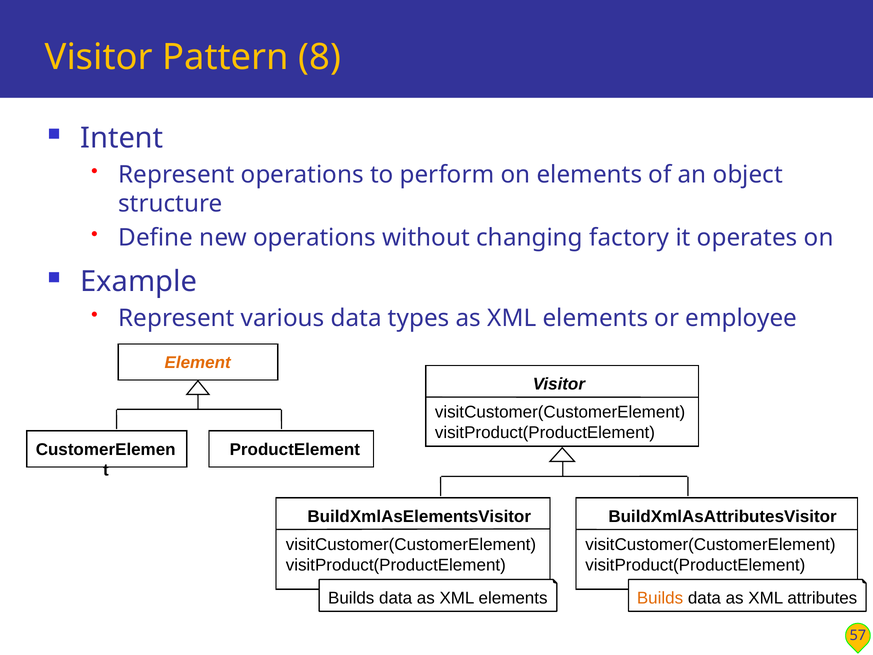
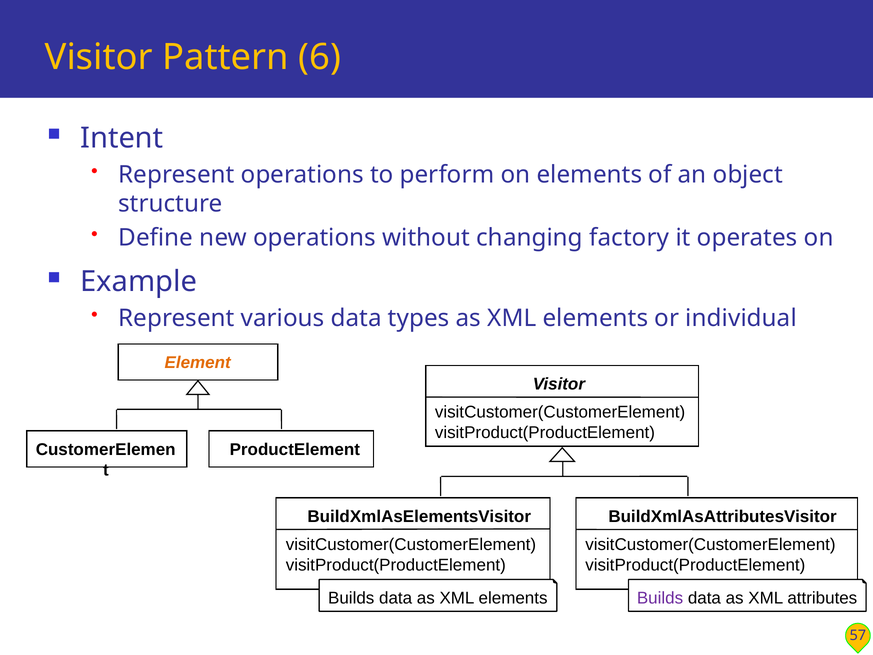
8: 8 -> 6 (320, 57)
employee: employee -> individual (741, 318)
Builds colour: orange -> purple (660, 598)
